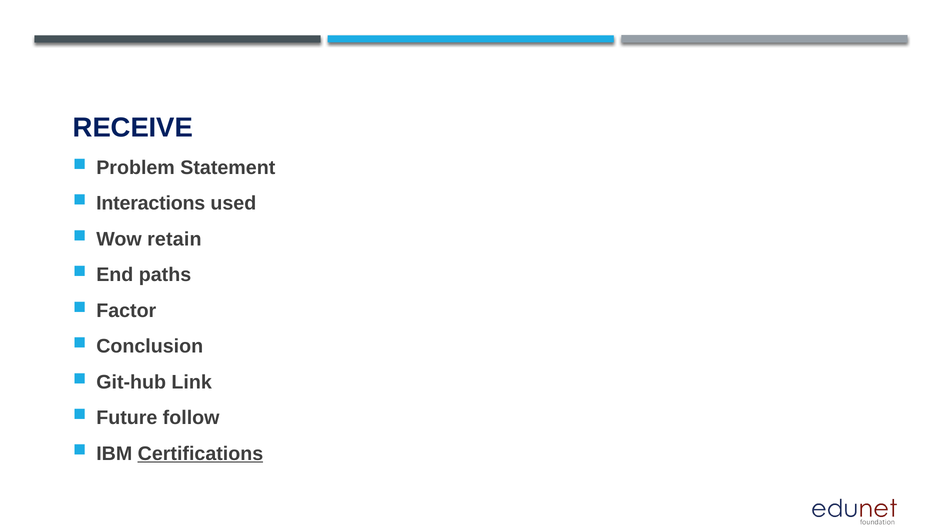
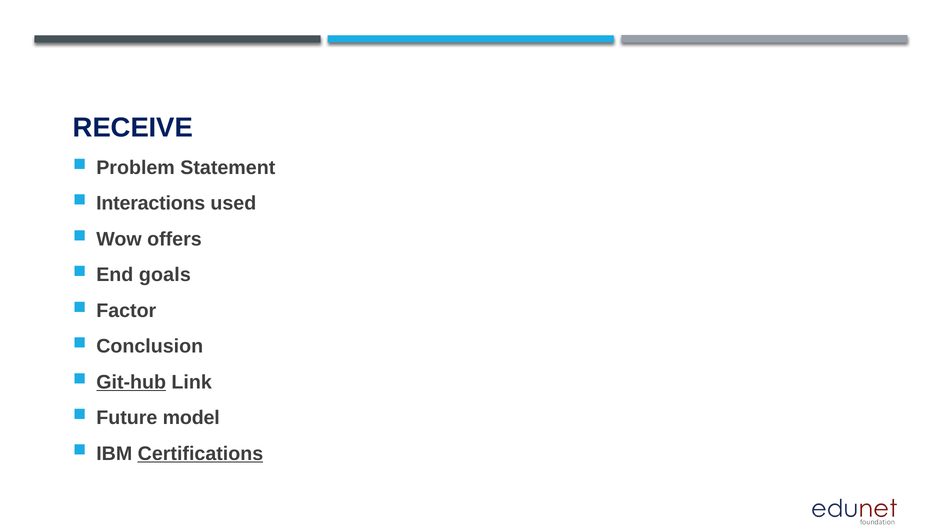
retain: retain -> offers (174, 239)
paths: paths -> goals (165, 275)
Git-hub underline: none -> present (131, 382)
follow: follow -> model (191, 418)
